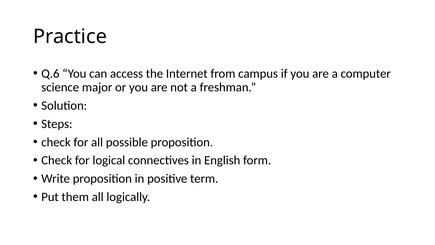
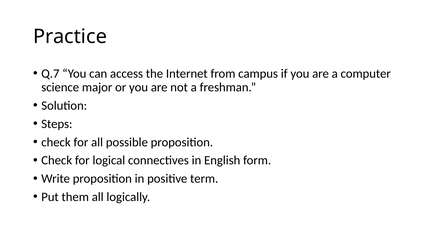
Q.6: Q.6 -> Q.7 (50, 74)
